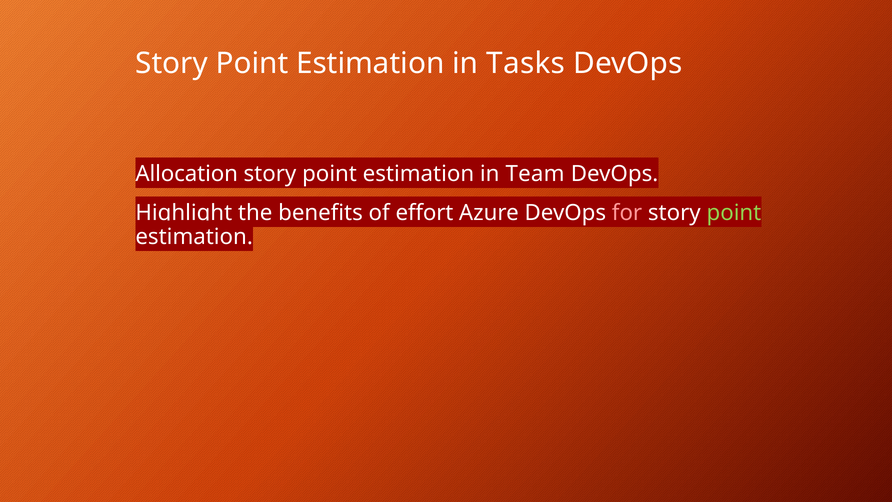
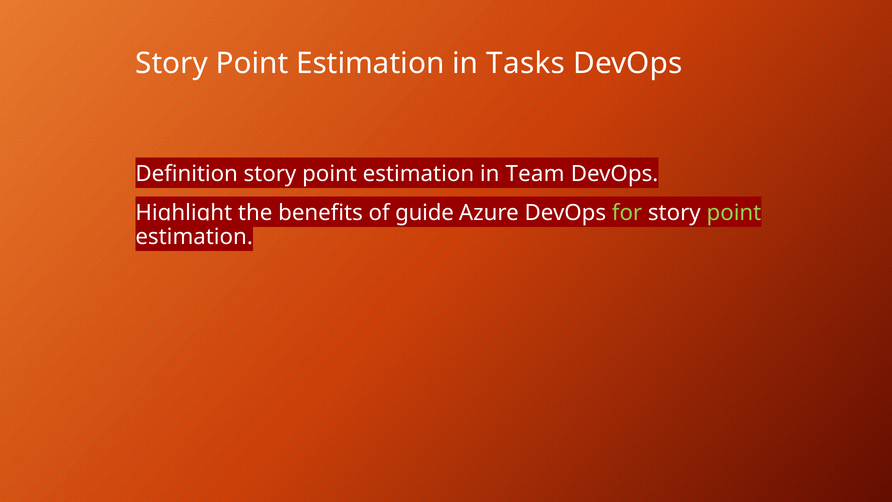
Allocation: Allocation -> Definition (187, 174)
effort: effort -> guide (425, 213)
for colour: pink -> light green (627, 213)
